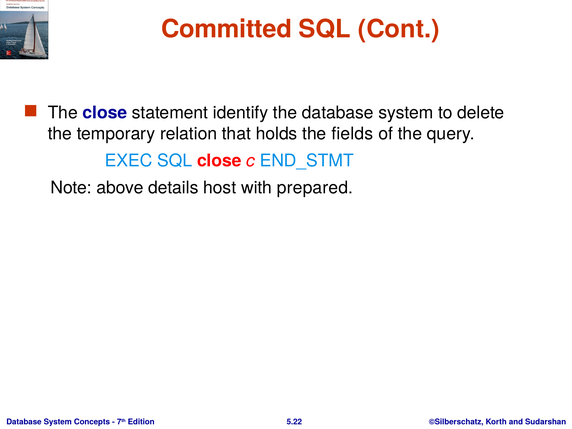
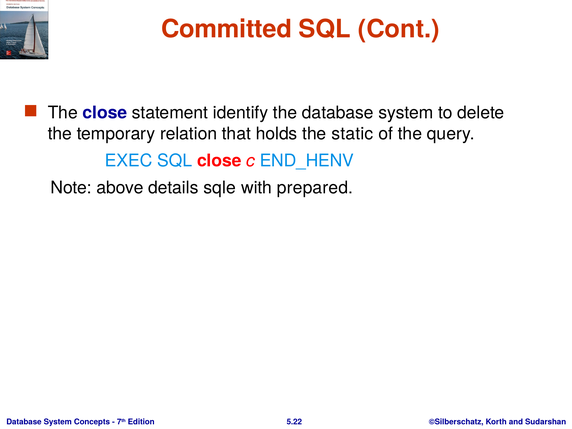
fields: fields -> static (352, 134)
END_STMT: END_STMT -> END_HENV (307, 161)
host: host -> sqle (220, 188)
